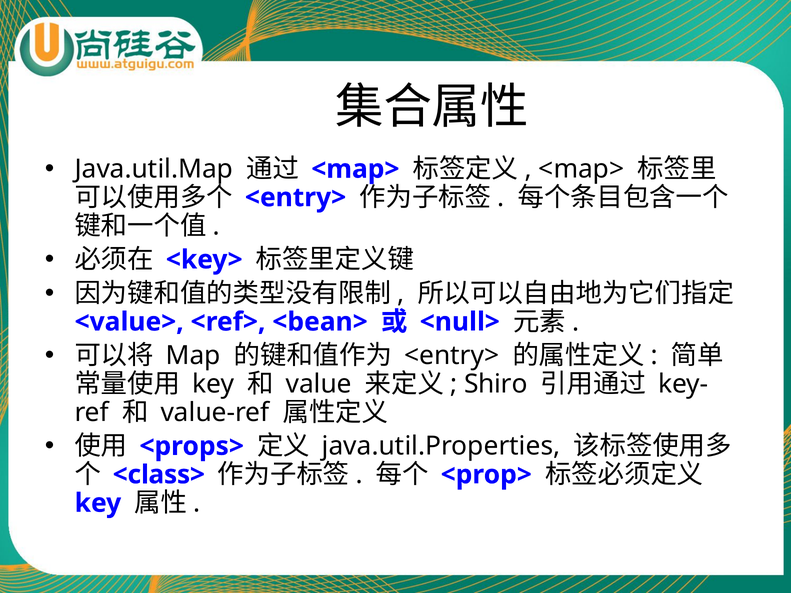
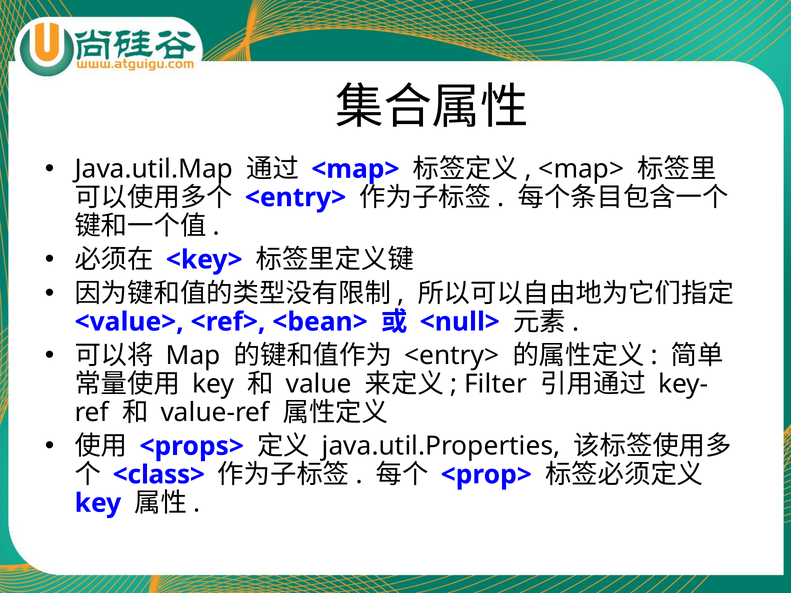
Shiro: Shiro -> Filter (496, 384)
